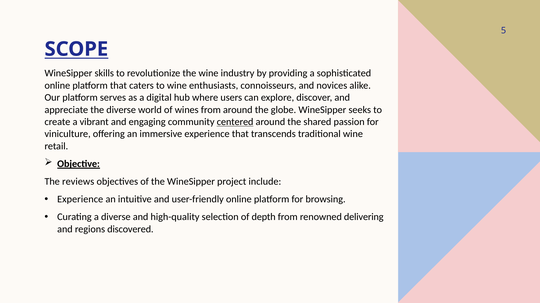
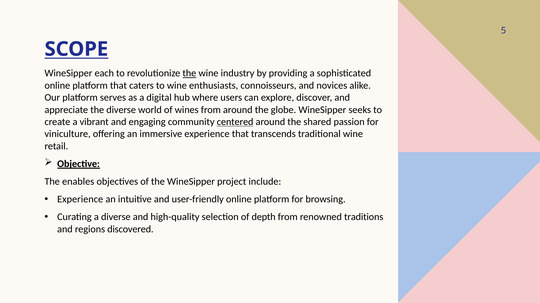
skills: skills -> each (104, 73)
the underline: none -> present (189, 73)
reviews: reviews -> enables (78, 182)
delivering: delivering -> traditions (364, 218)
